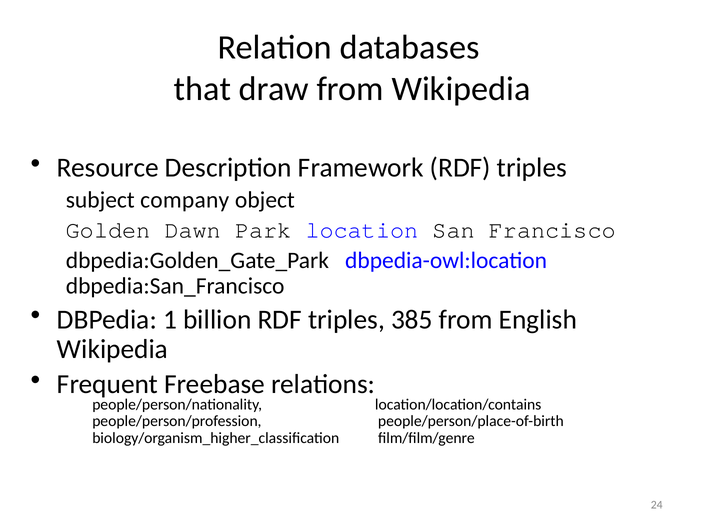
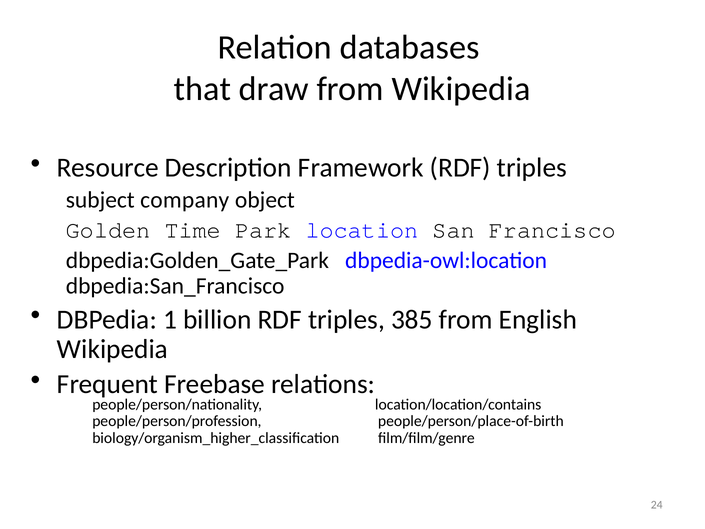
Dawn: Dawn -> Time (193, 230)
